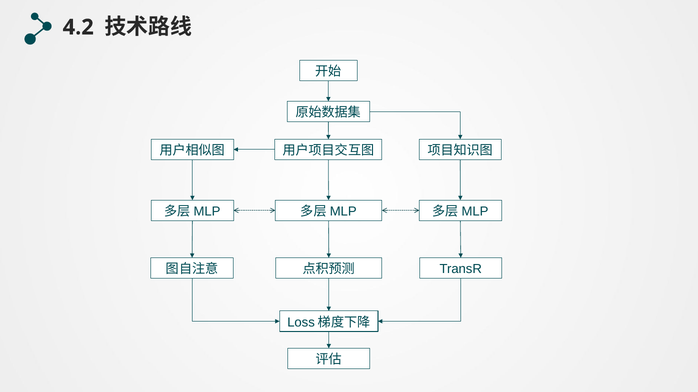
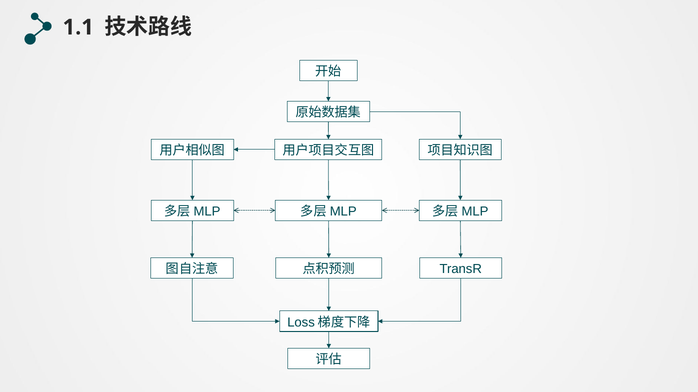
4.2: 4.2 -> 1.1 (78, 27)
